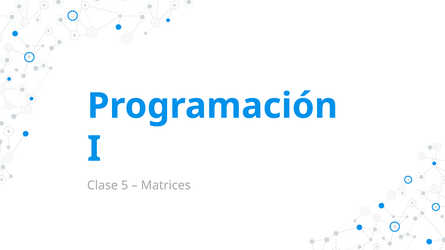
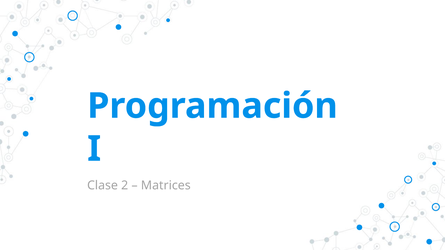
5: 5 -> 2 (125, 186)
